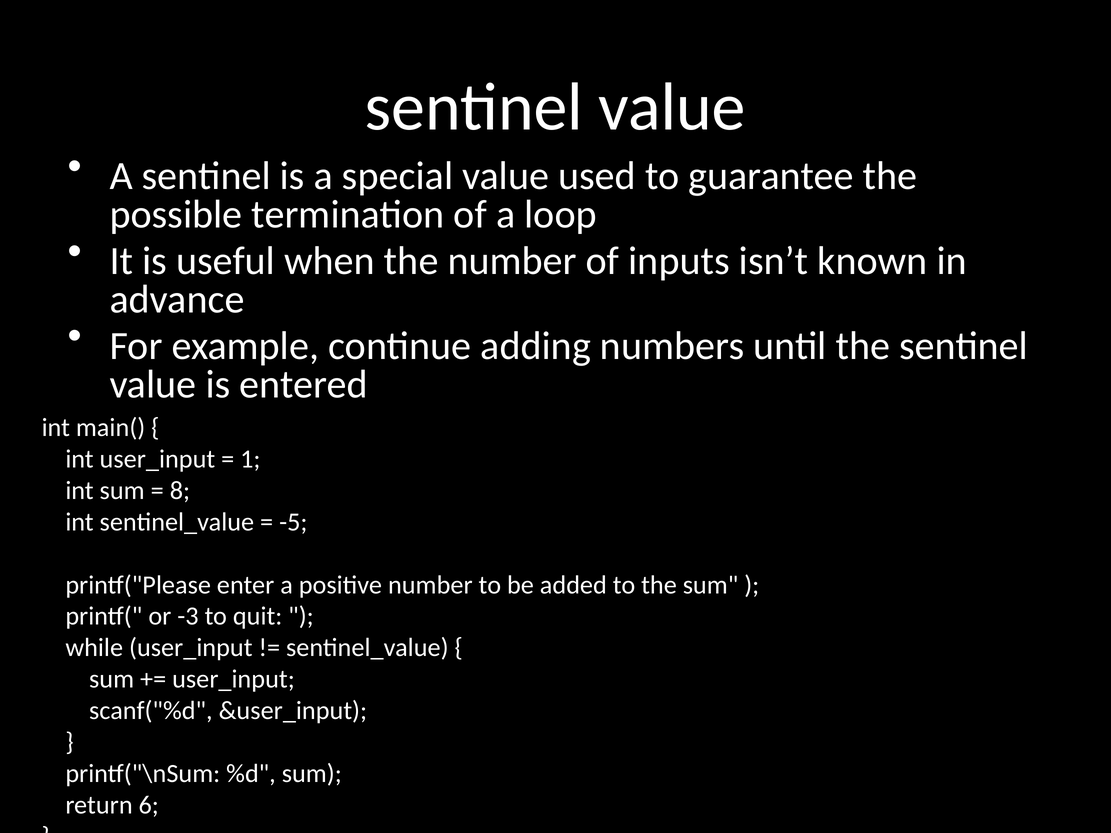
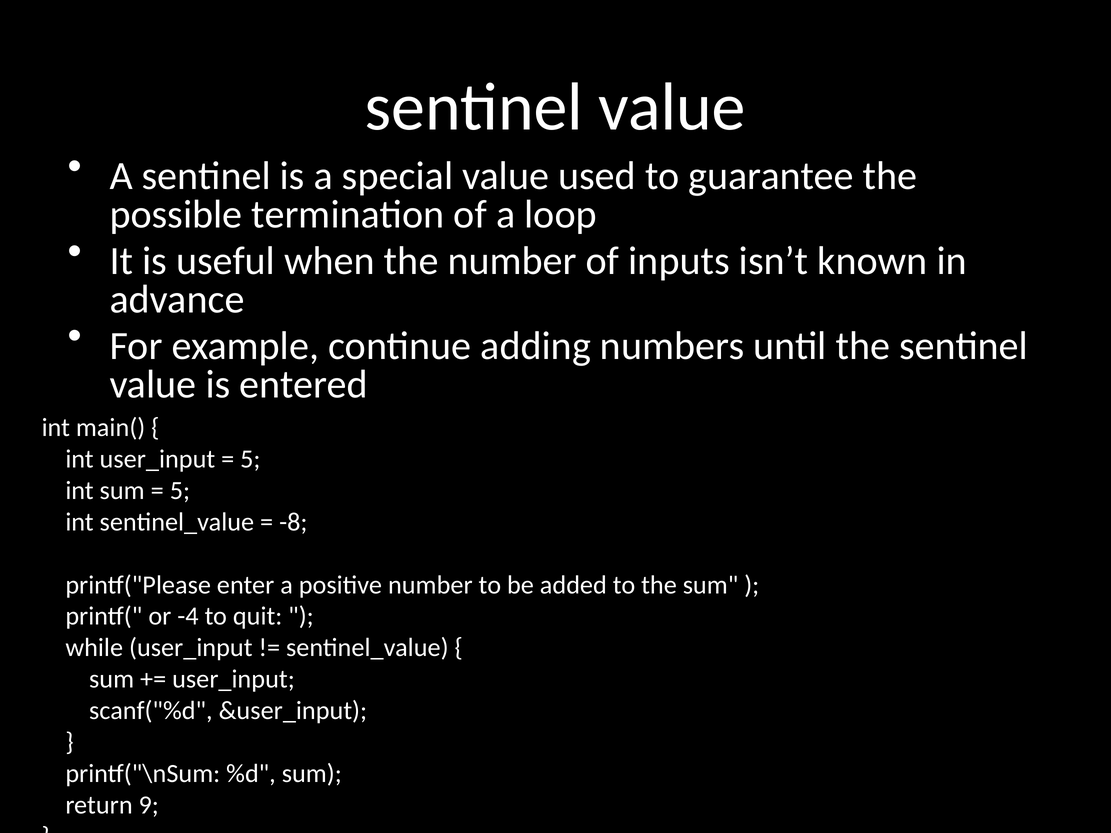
1: 1 -> 5 (250, 459)
8: 8 -> 5 (180, 491)
-5: -5 -> -8 (293, 522)
-3: -3 -> -4 (188, 617)
6: 6 -> 9 (149, 805)
